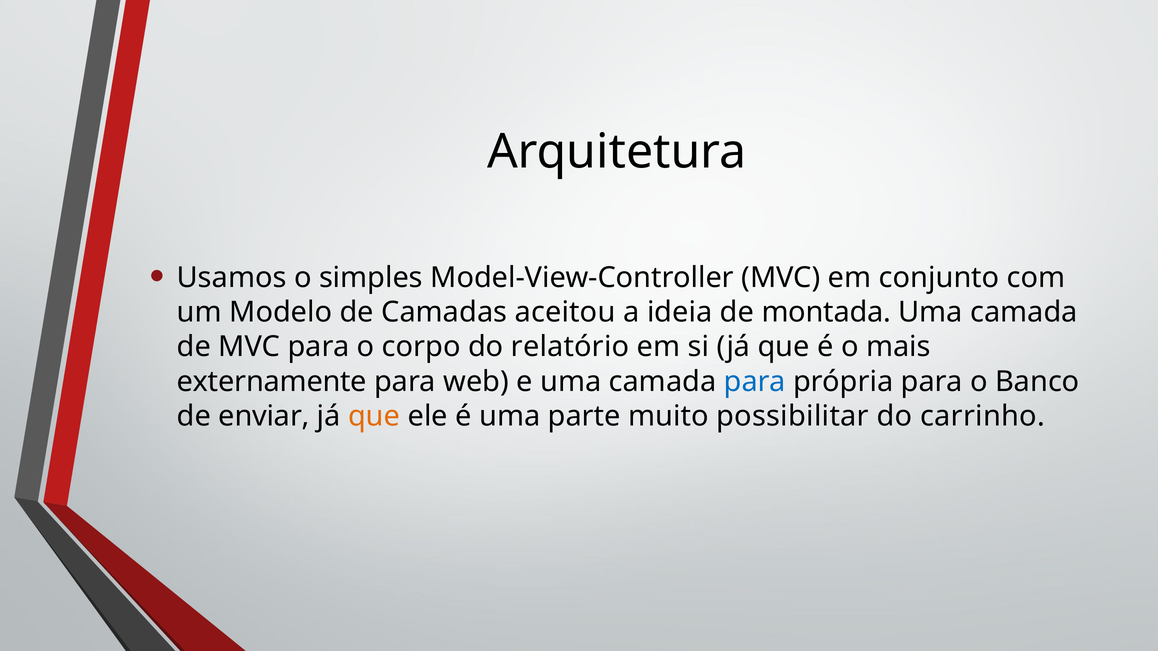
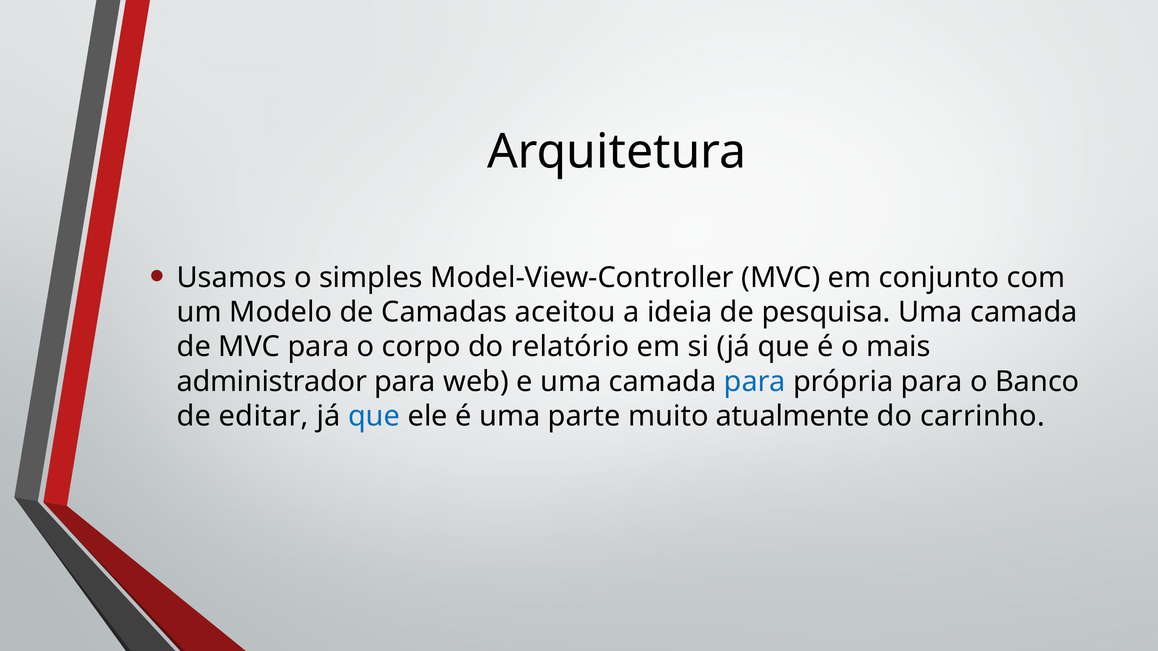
montada: montada -> pesquisa (826, 312)
externamente: externamente -> administrador (272, 382)
enviar: enviar -> editar (264, 417)
que colour: orange -> blue (374, 417)
possibilitar: possibilitar -> atualmente (793, 417)
